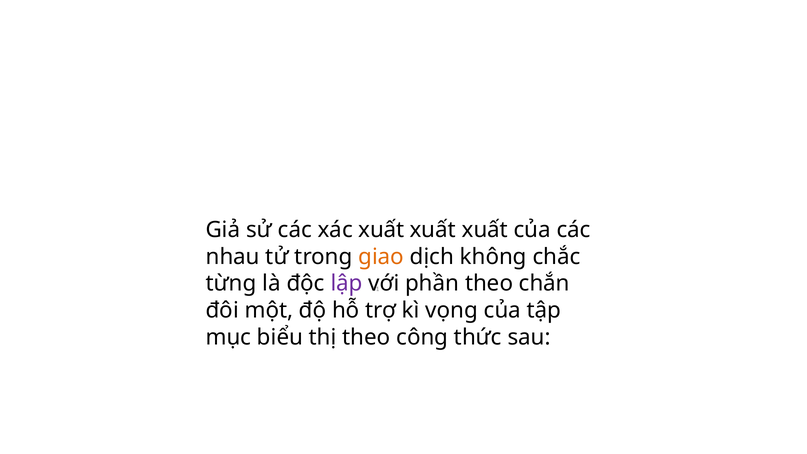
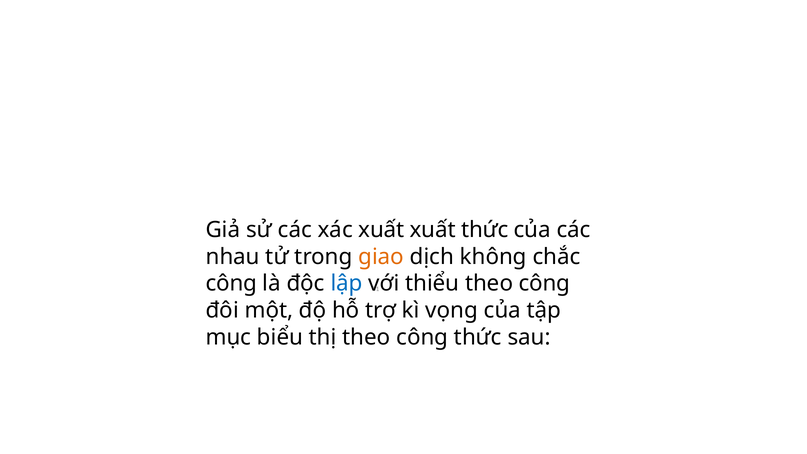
xuất: xuất -> thức (485, 230)
từng: từng -> công (231, 284)
lập colour: purple -> blue (347, 284)
phần: phần -> thiểu (432, 284)
chắn: chắn -> công (544, 284)
